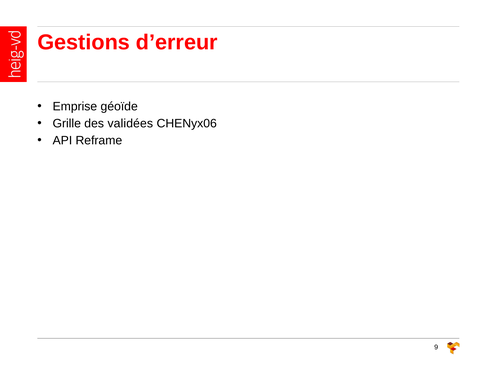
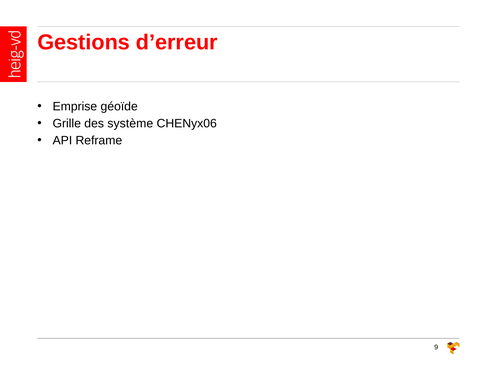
validées: validées -> système (130, 123)
